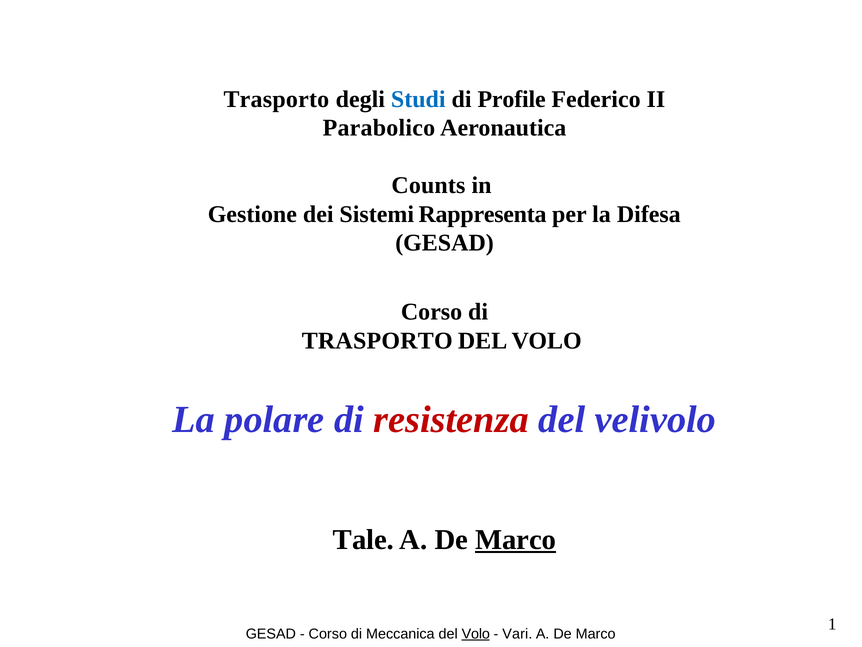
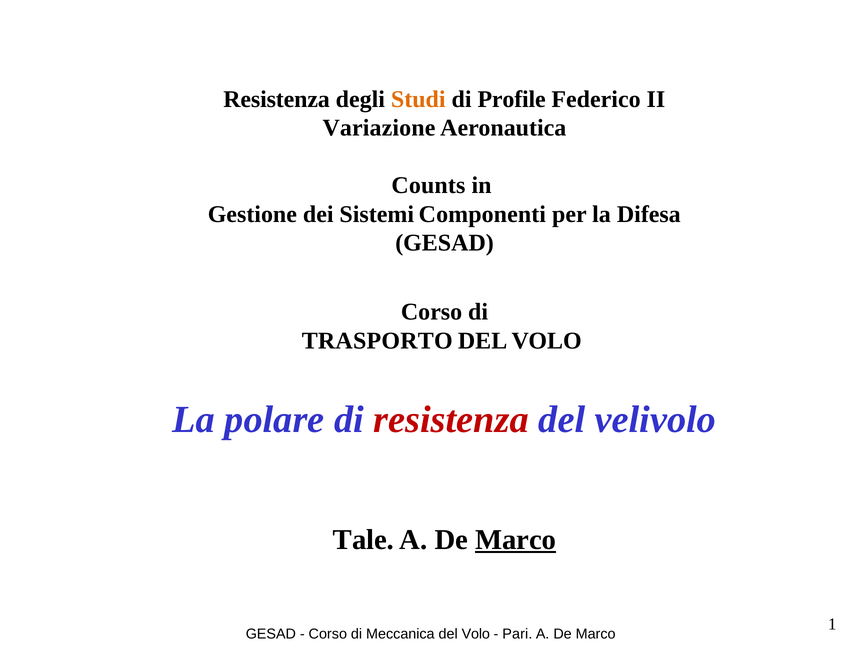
Trasporto: Trasporto -> Resistenza (277, 99)
Studi colour: blue -> orange (418, 99)
Parabolico: Parabolico -> Variazione (379, 128)
Rappresenta: Rappresenta -> Componenti (482, 214)
Volo underline: present -> none (476, 633)
Vari: Vari -> Pari (517, 633)
